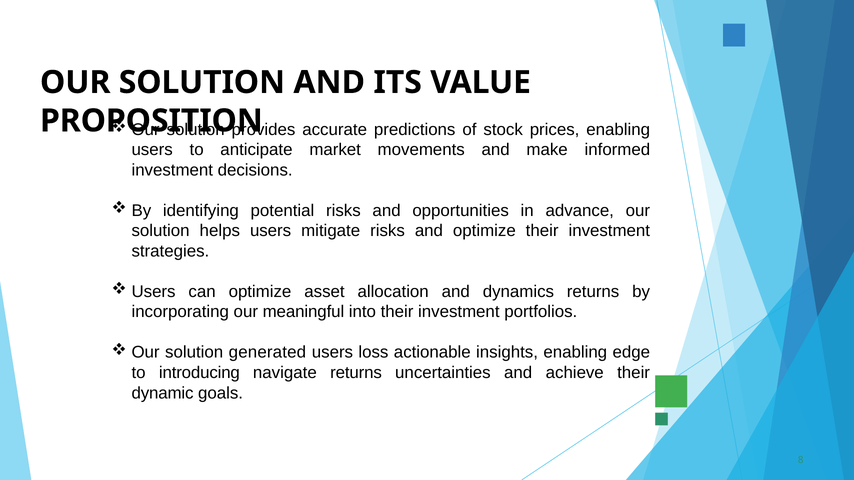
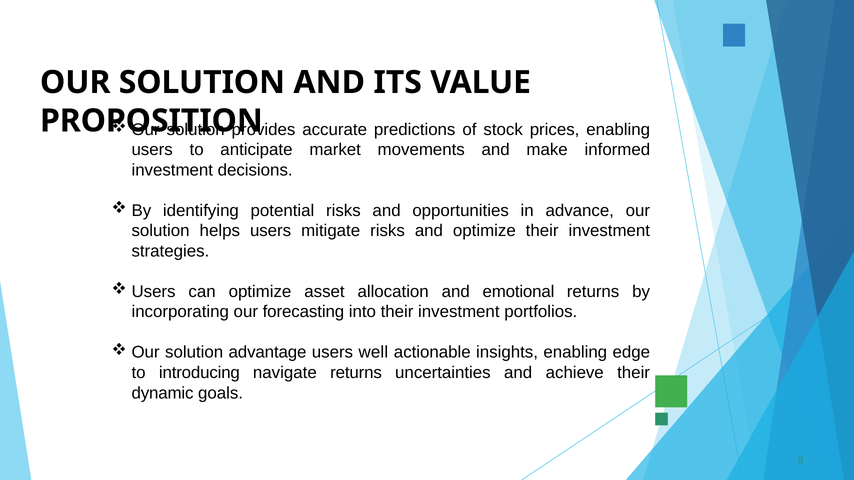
dynamics: dynamics -> emotional (518, 292)
meaningful: meaningful -> forecasting (303, 312)
generated: generated -> advantage (268, 353)
loss: loss -> well (373, 353)
